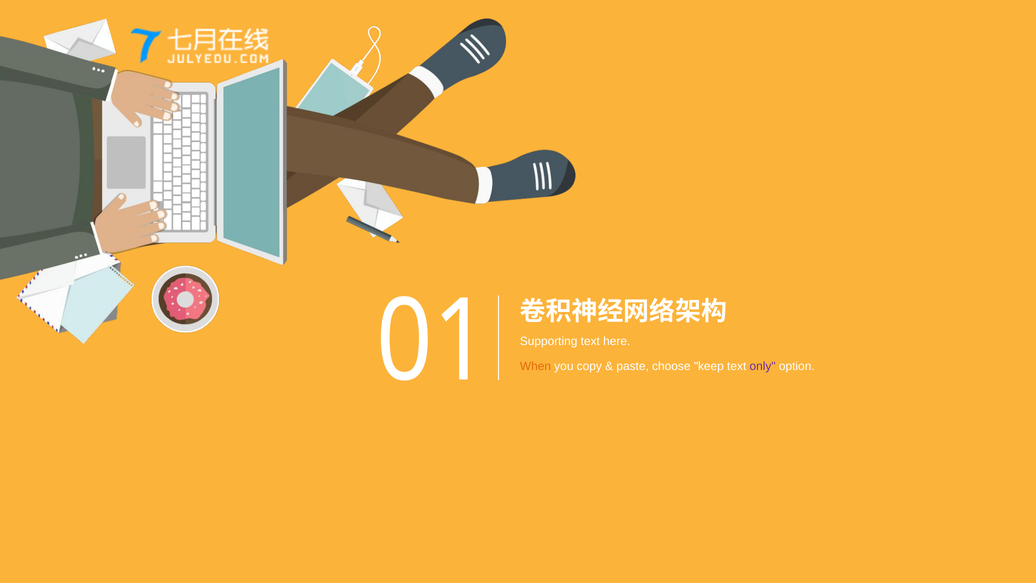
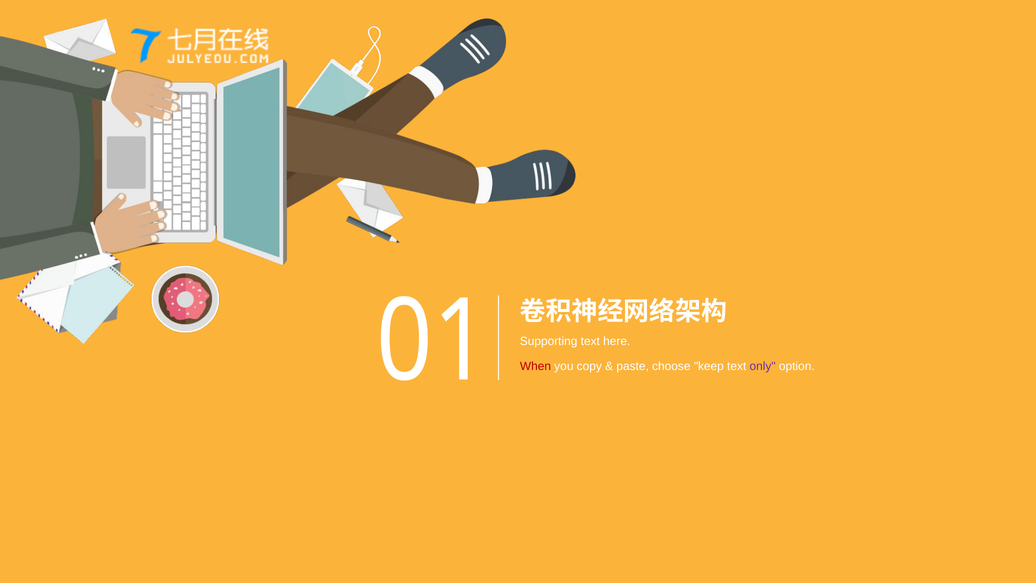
When colour: orange -> red (535, 366)
